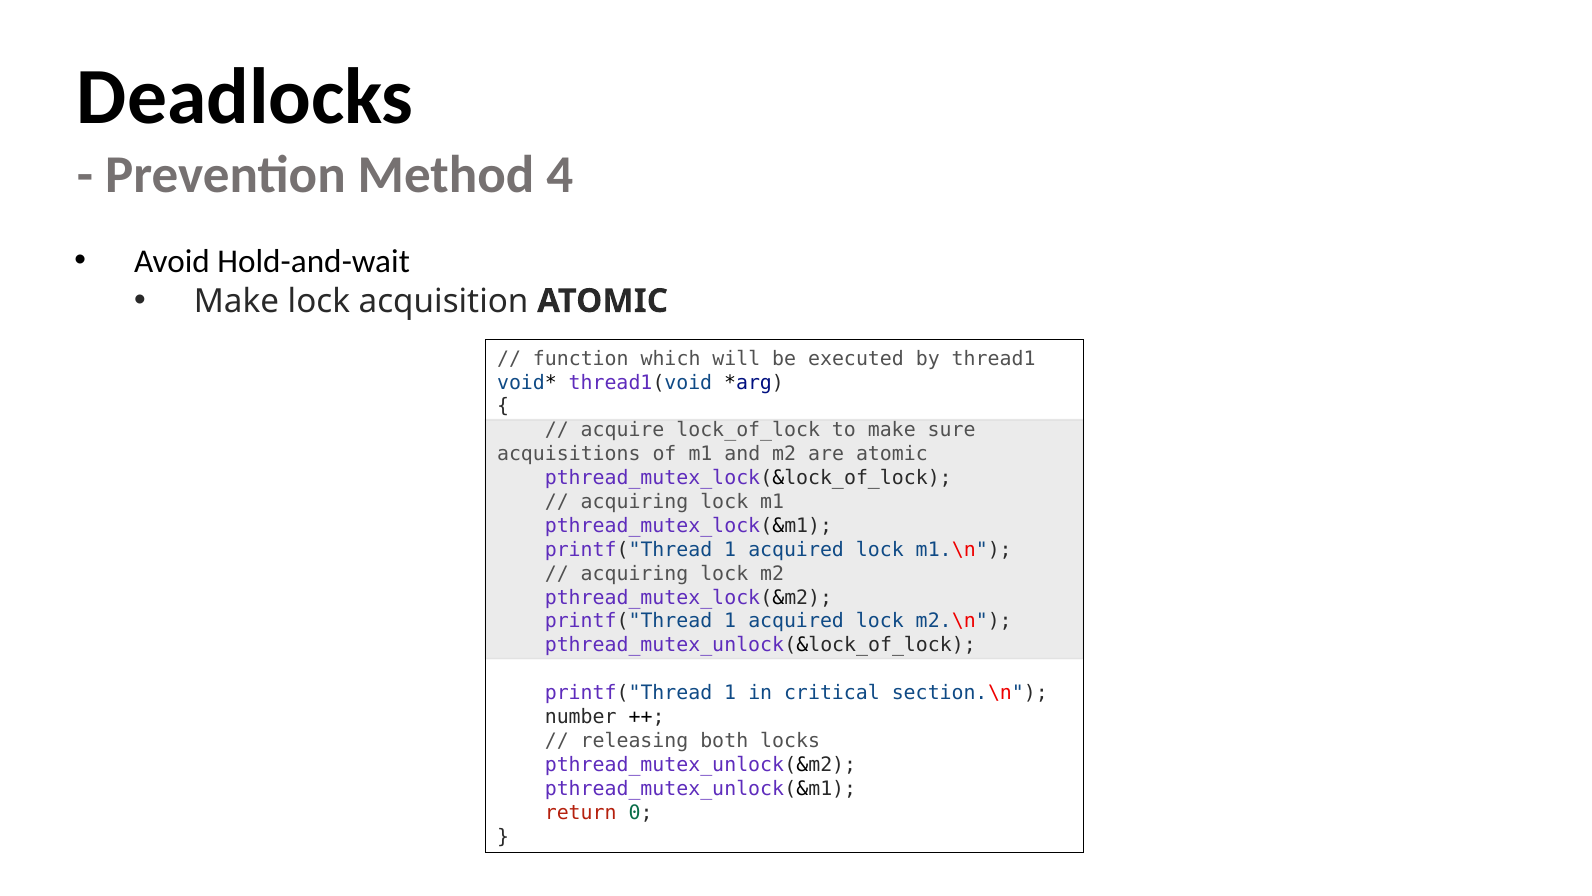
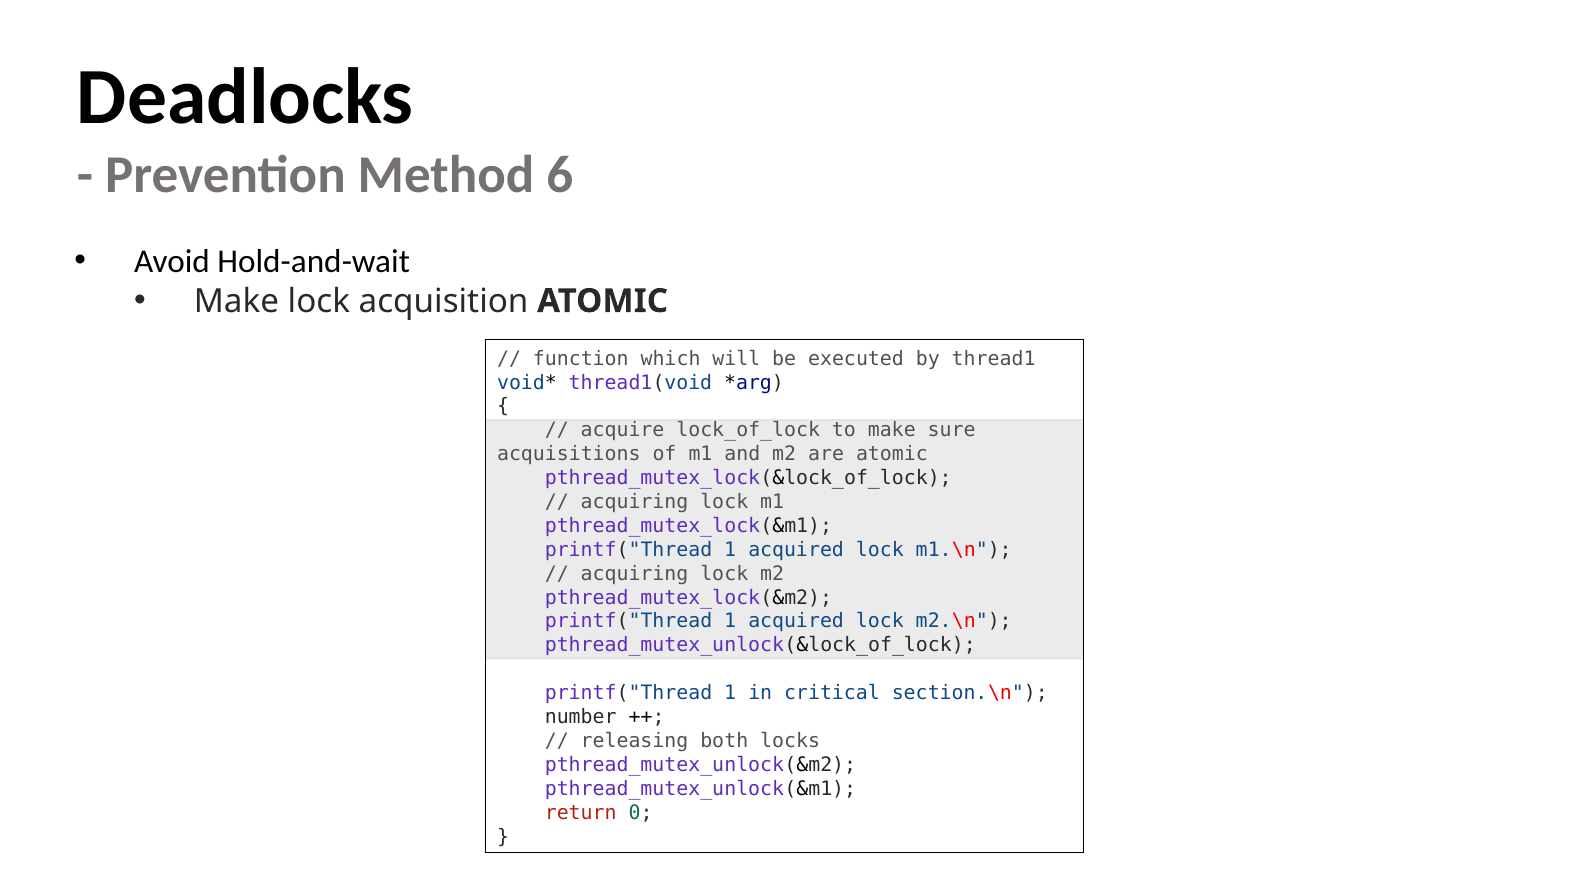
4: 4 -> 6 (560, 175)
